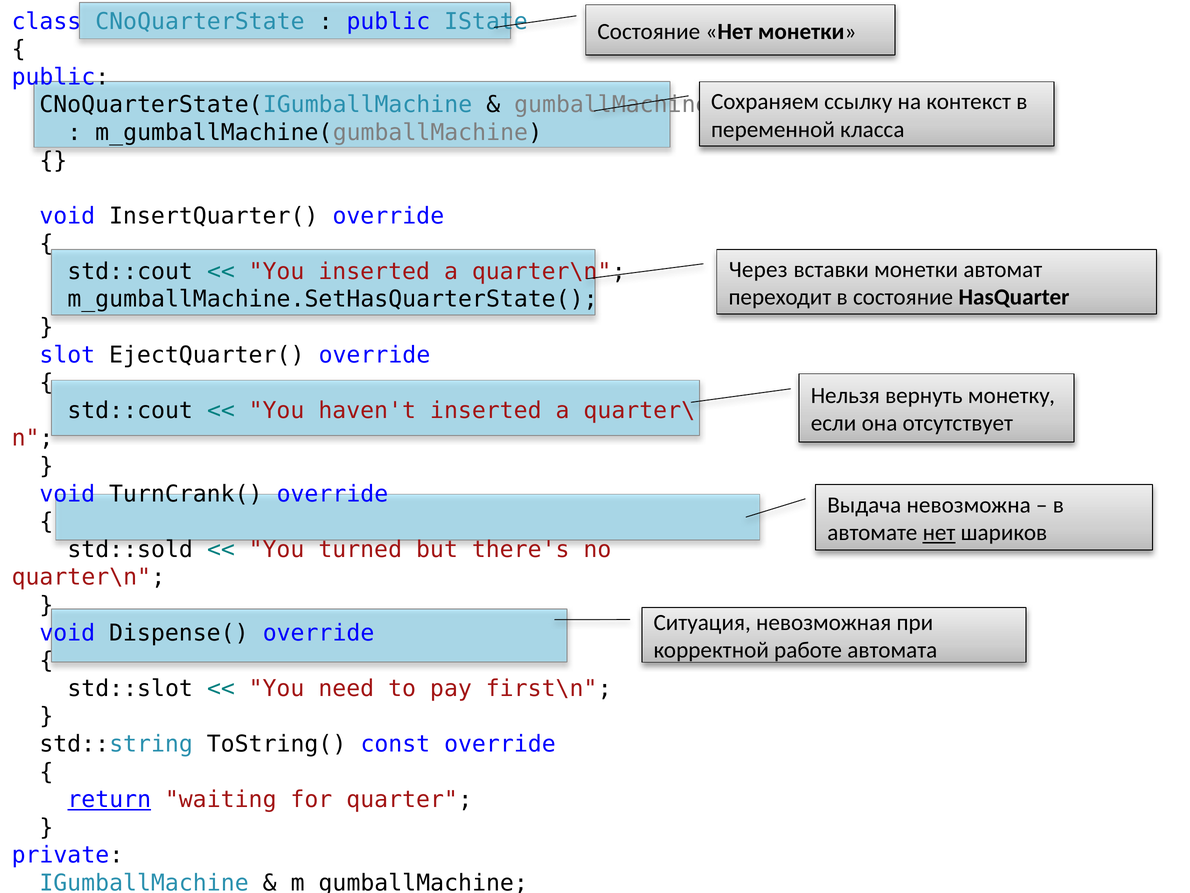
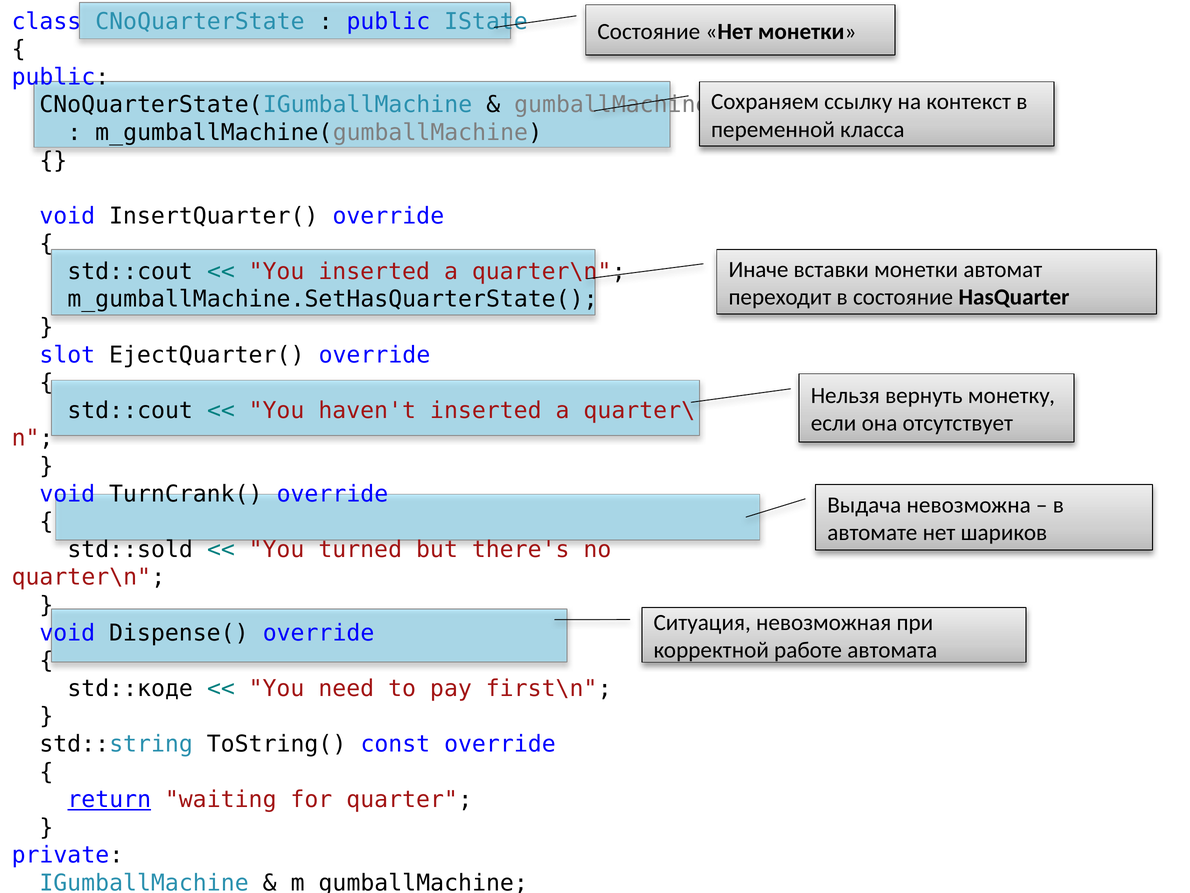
Через: Через -> Иначе (758, 269)
нет underline: present -> none (939, 532)
std::slot: std::slot -> std::коде (130, 688)
